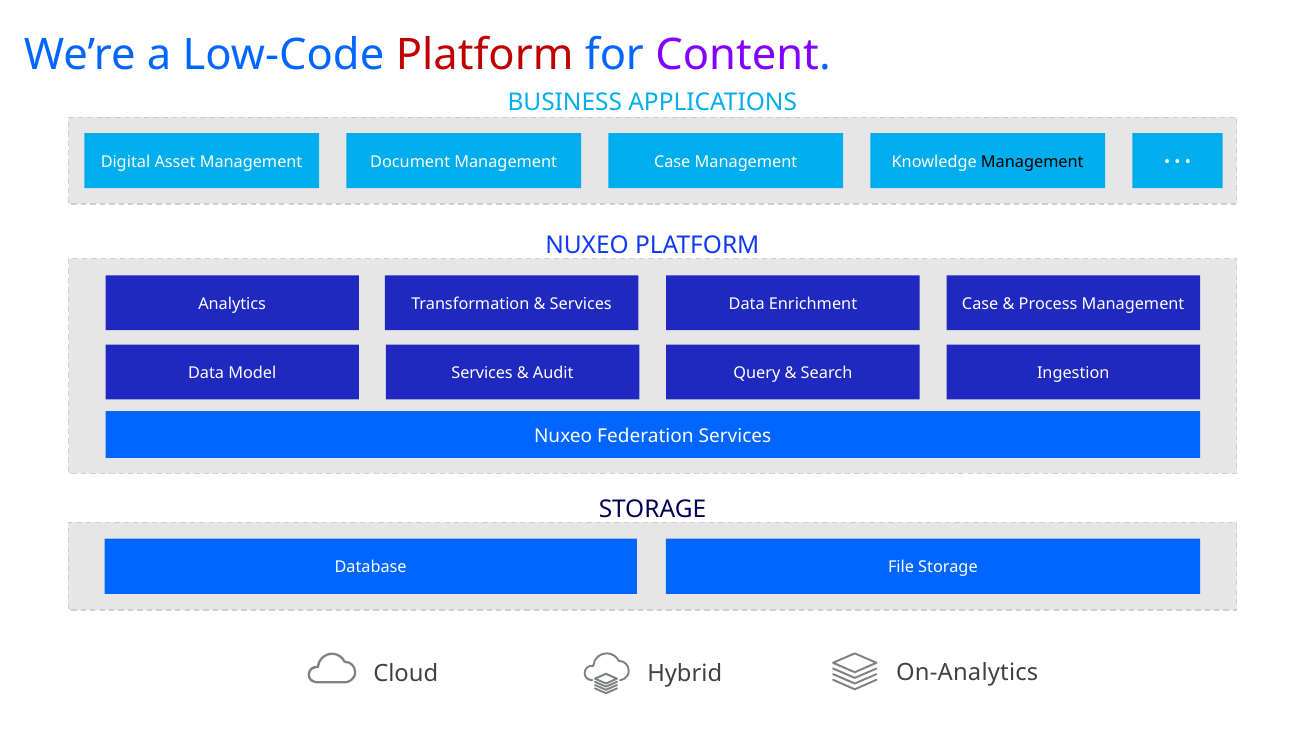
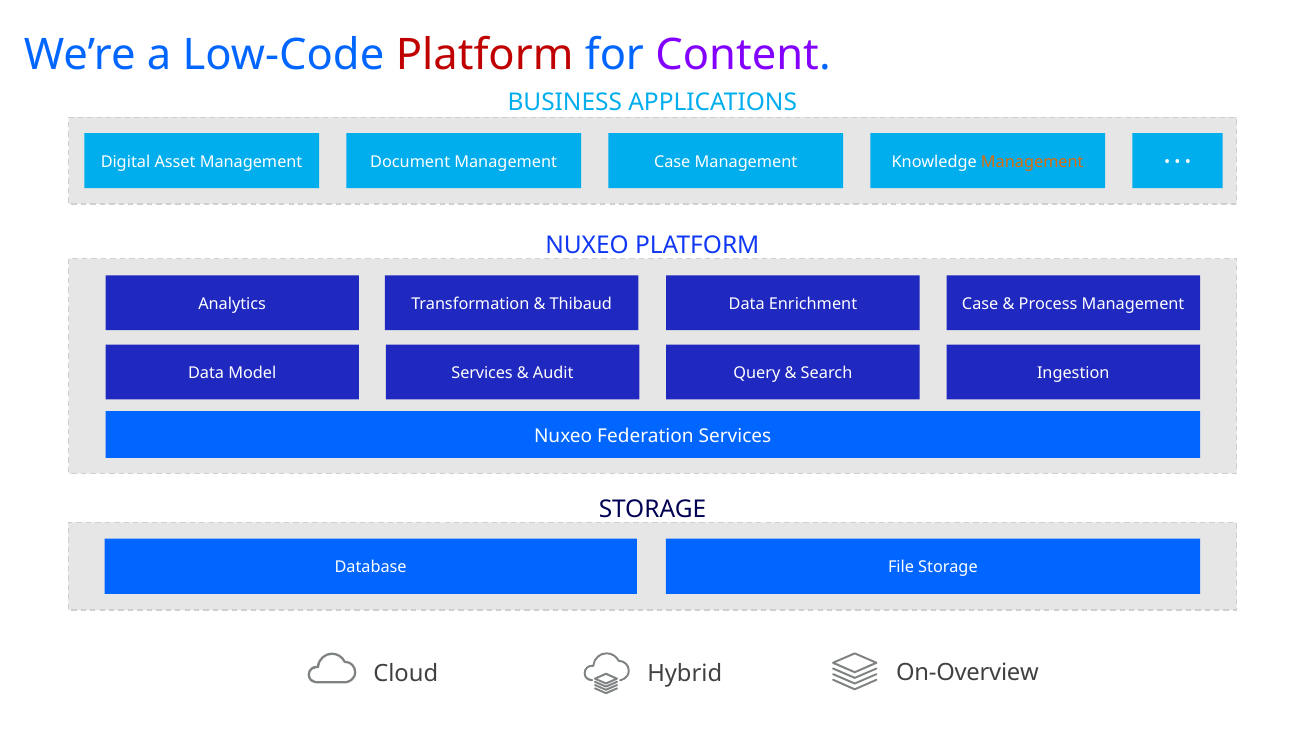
Management colour: black -> orange (1032, 162)
Services: Services -> Thibaud (581, 304)
On-Analytics: On-Analytics -> On-Overview (967, 673)
